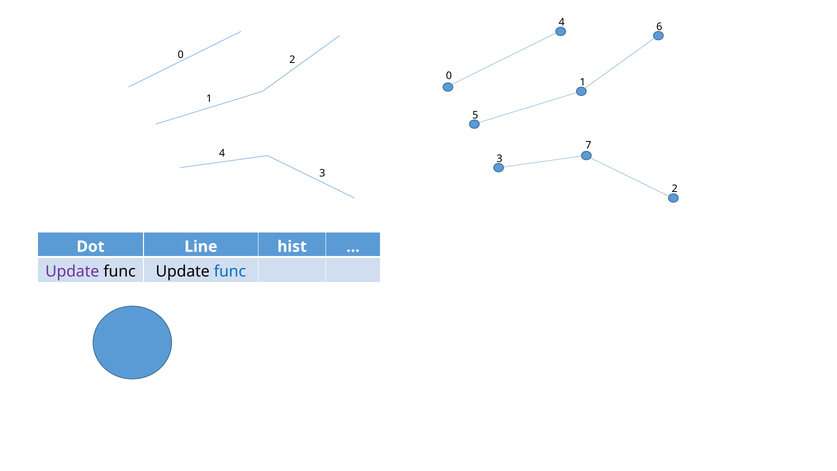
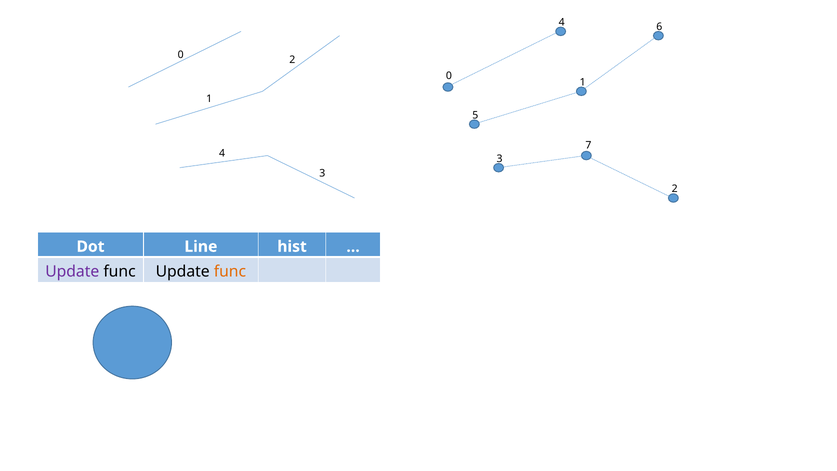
func colour: blue -> orange (230, 272)
